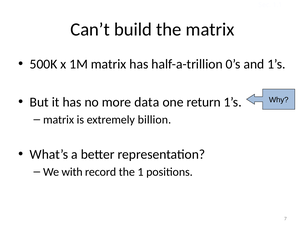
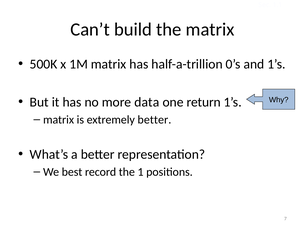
extremely billion: billion -> better (154, 119)
with: with -> best (72, 172)
